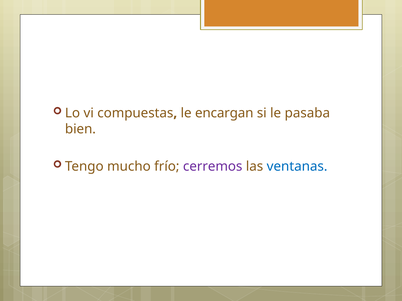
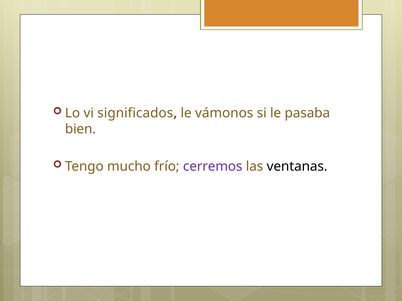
compuestas: compuestas -> significados (135, 113)
encargan: encargan -> vámonos (224, 113)
ventanas colour: blue -> black (297, 167)
